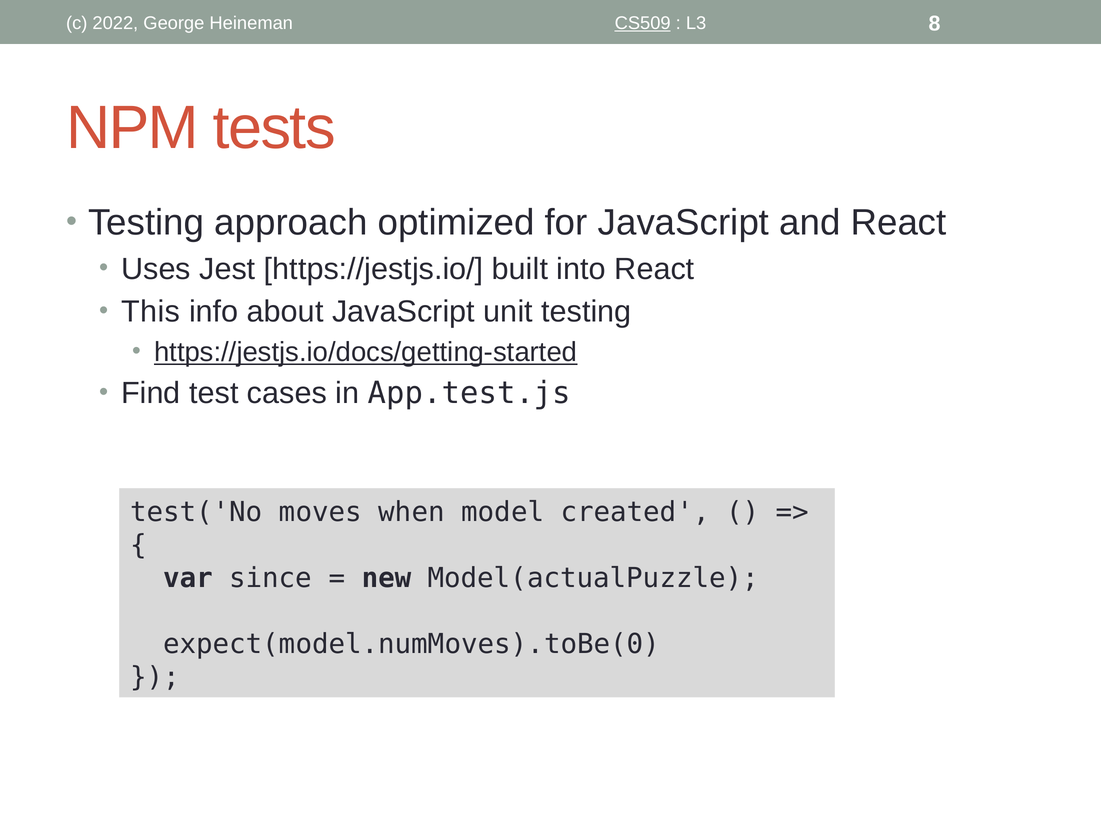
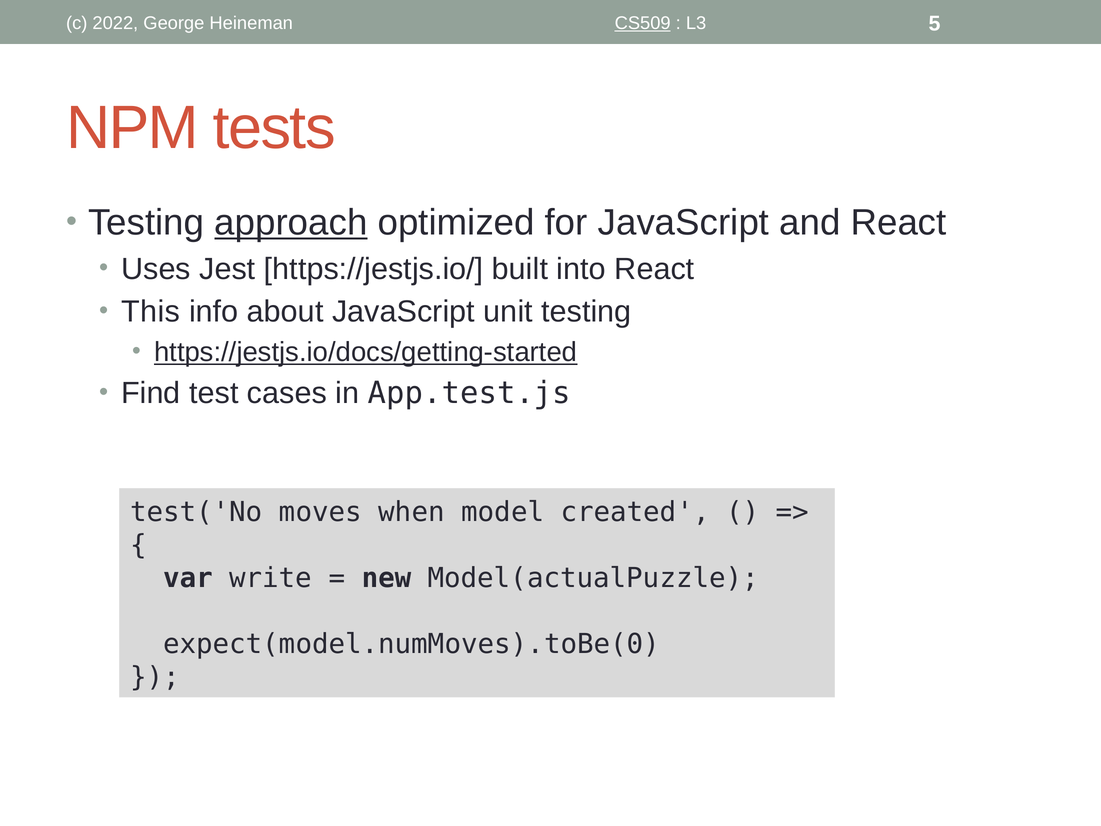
8: 8 -> 5 (934, 23)
approach underline: none -> present (291, 223)
since: since -> write (271, 578)
